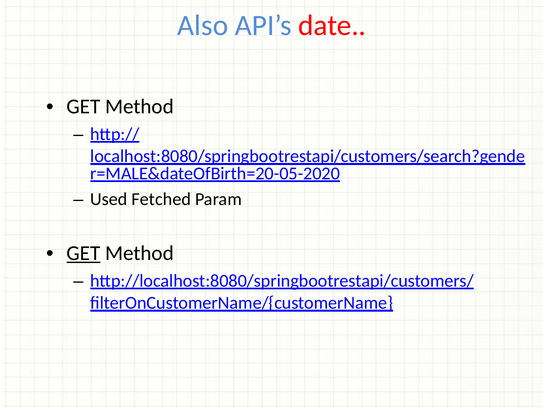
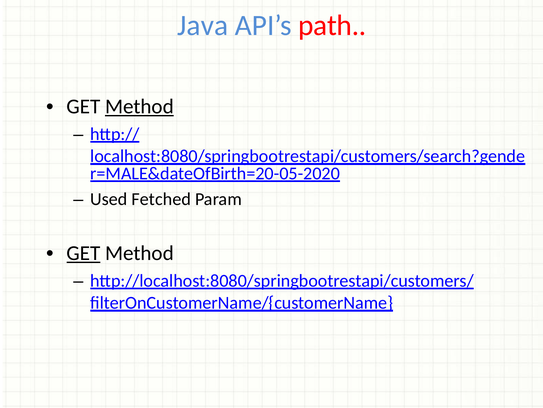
Also: Also -> Java (203, 25)
date: date -> path (332, 25)
Method underline: none -> present (139, 106)
